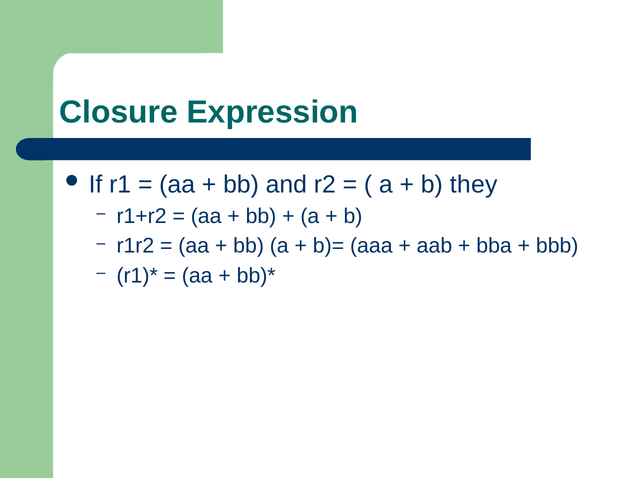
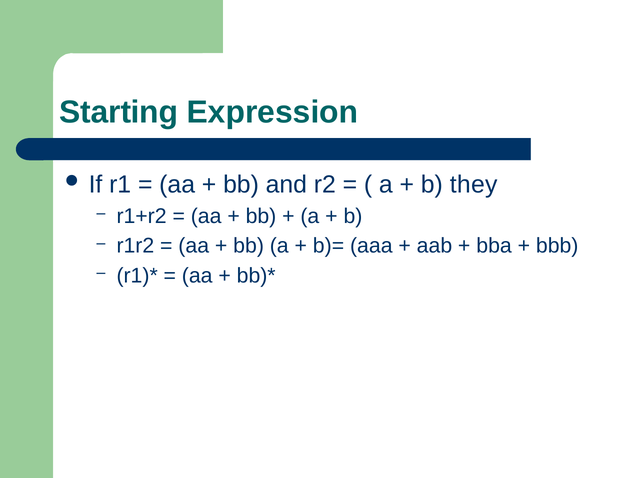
Closure: Closure -> Starting (119, 112)
